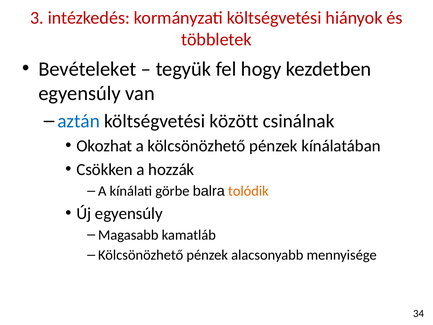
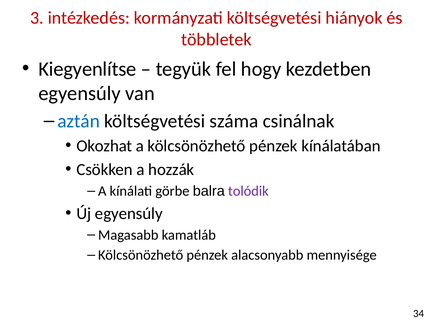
Bevételeket: Bevételeket -> Kiegyenlítse (87, 69)
között: között -> száma (234, 121)
tolódik colour: orange -> purple (248, 191)
